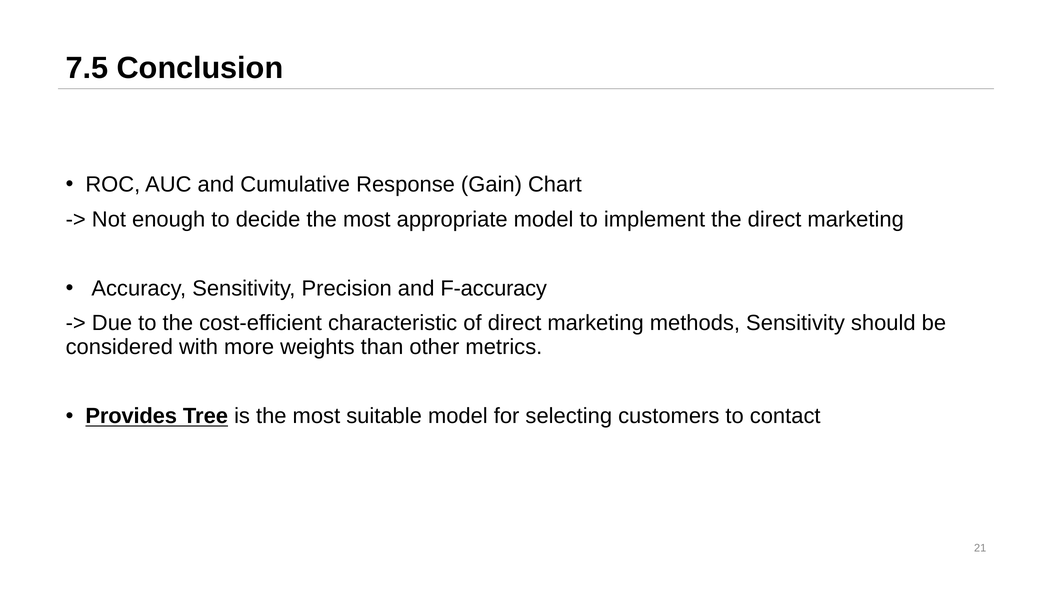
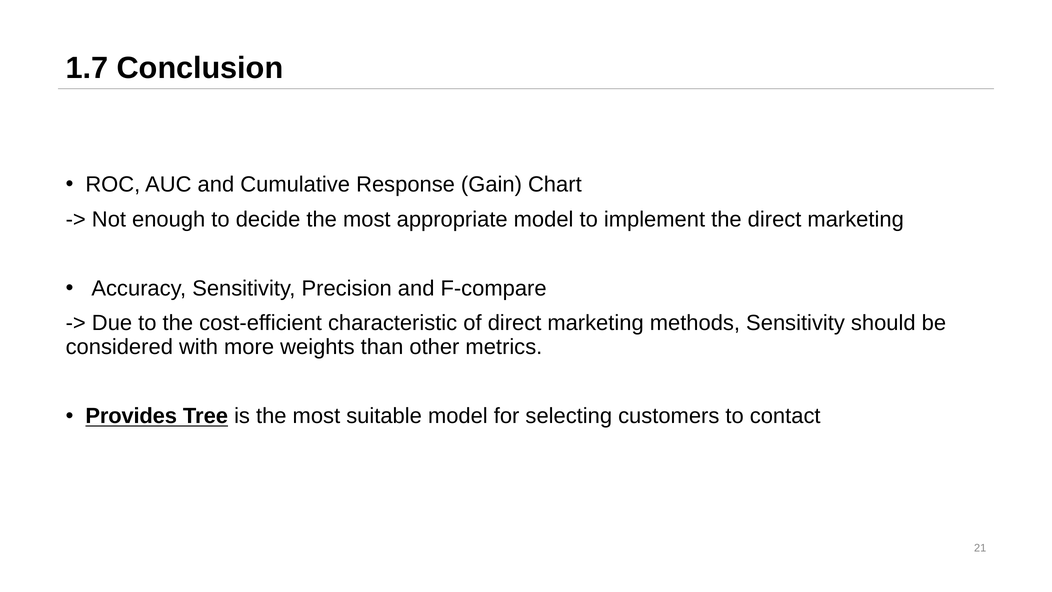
7.5: 7.5 -> 1.7 (87, 68)
F-accuracy: F-accuracy -> F-compare (494, 288)
